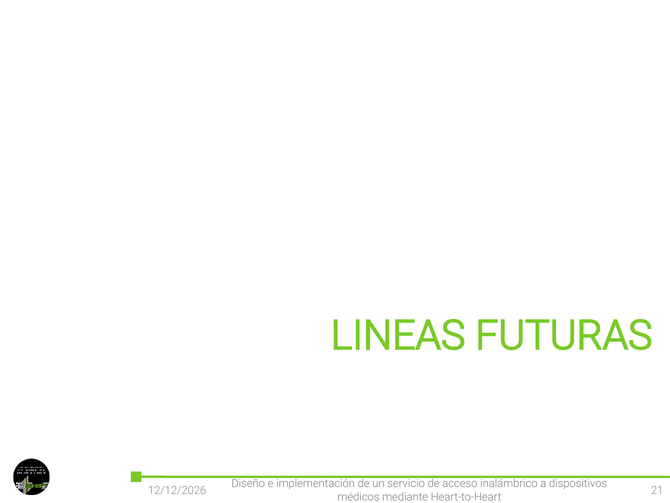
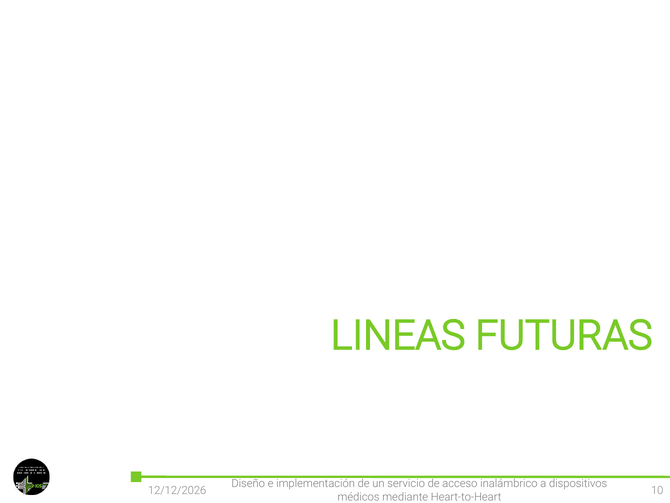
21: 21 -> 10 (657, 490)
